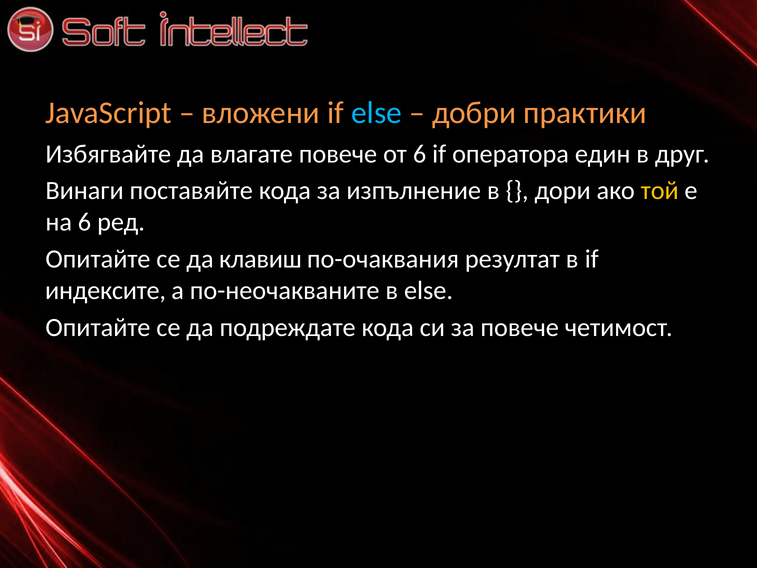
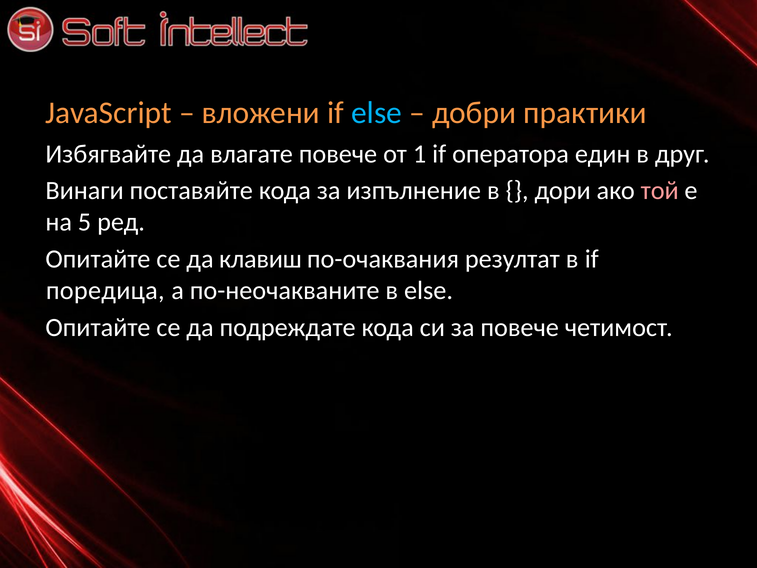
от 6: 6 -> 1 (420, 154)
той colour: yellow -> pink (660, 191)
на 6: 6 -> 5 (85, 222)
индексите: индексите -> поредица (105, 290)
